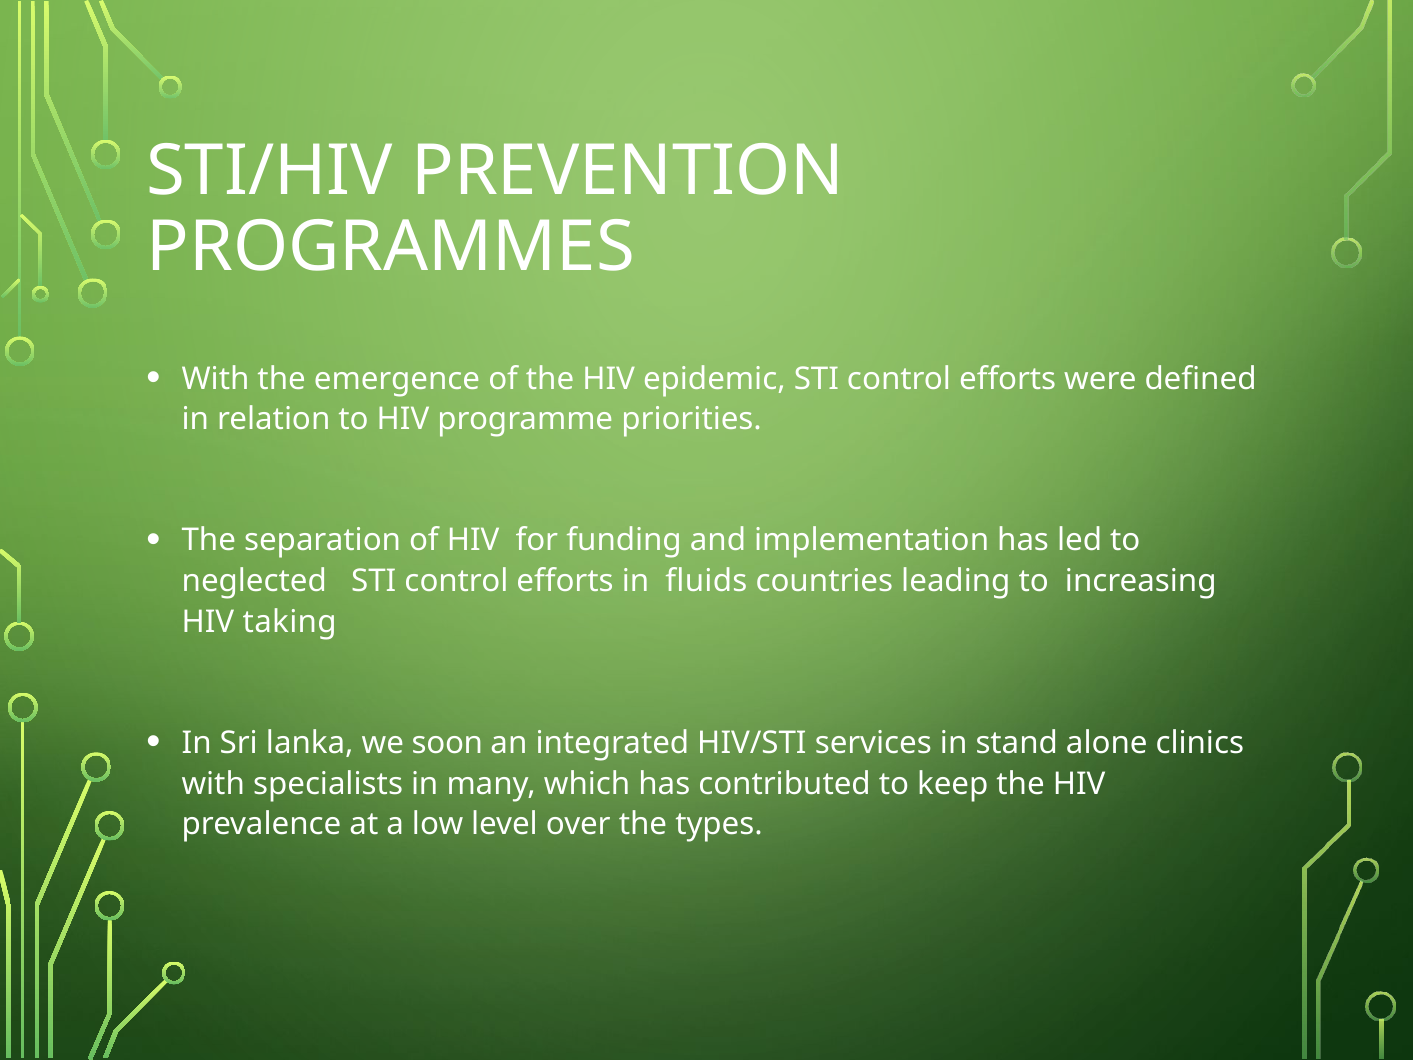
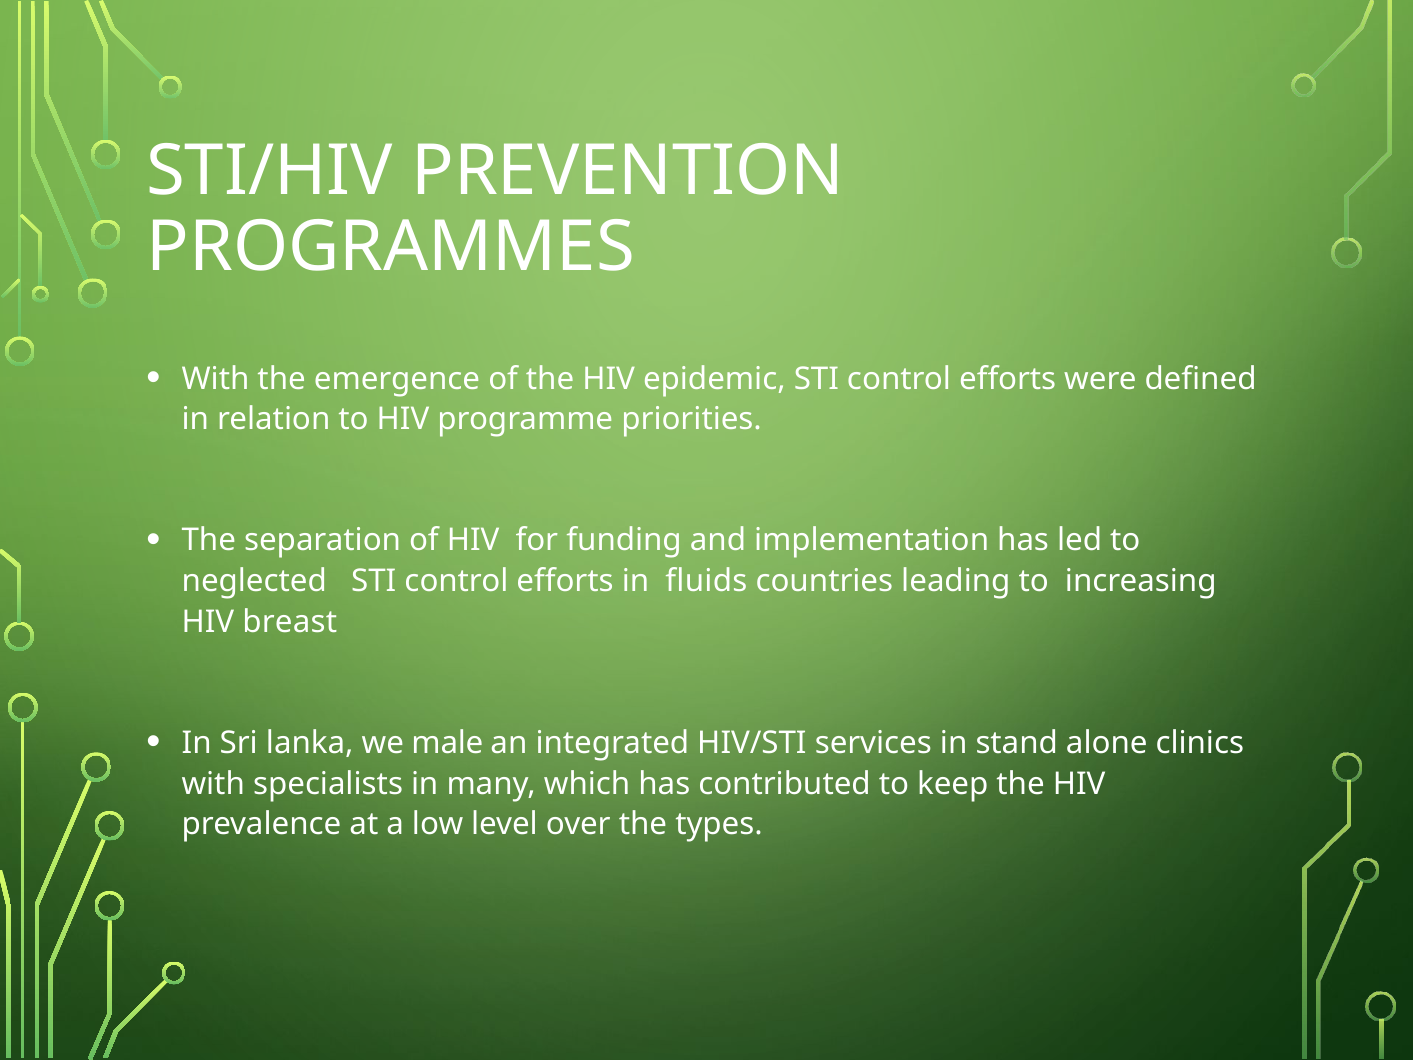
taking: taking -> breast (290, 622)
soon: soon -> male (447, 743)
